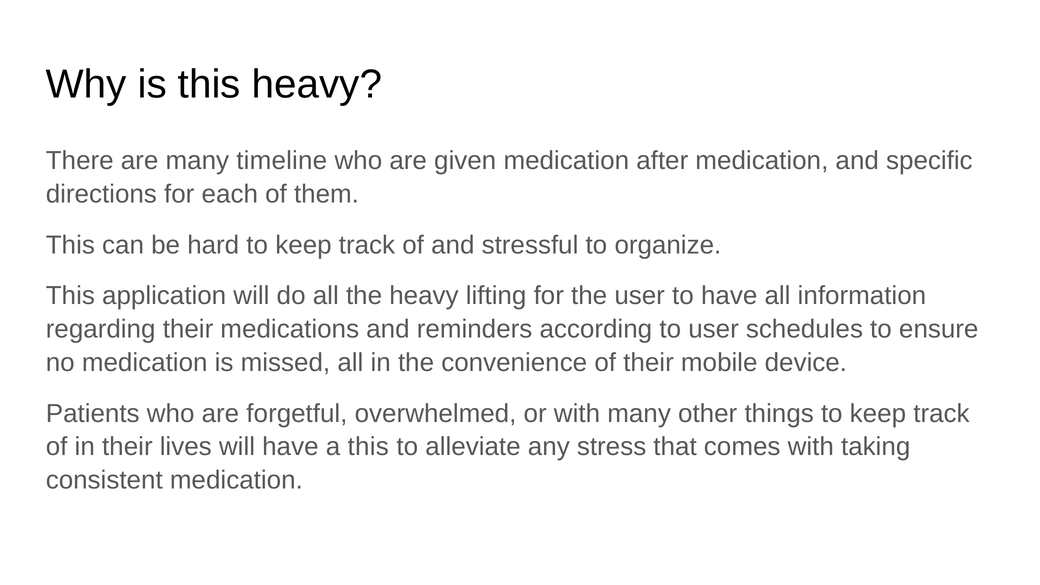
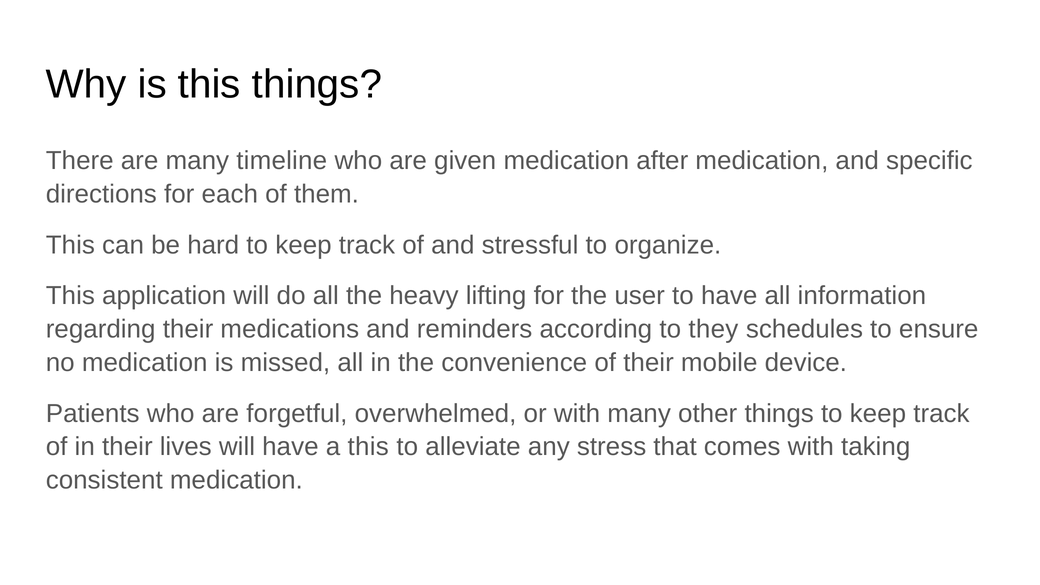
this heavy: heavy -> things (317, 84)
to user: user -> they (713, 329)
